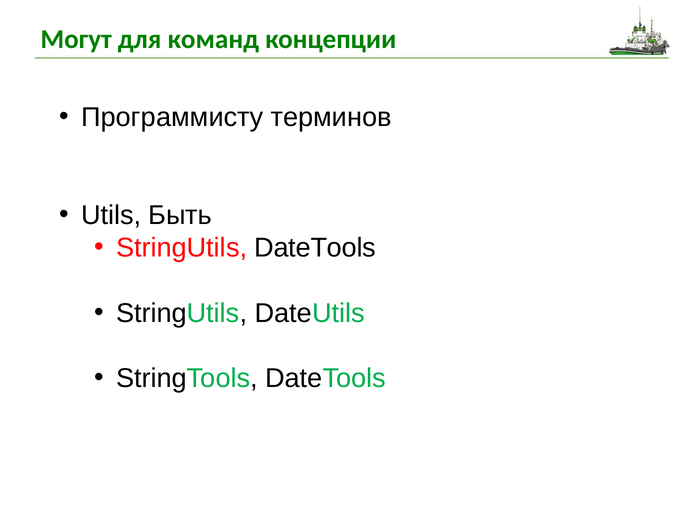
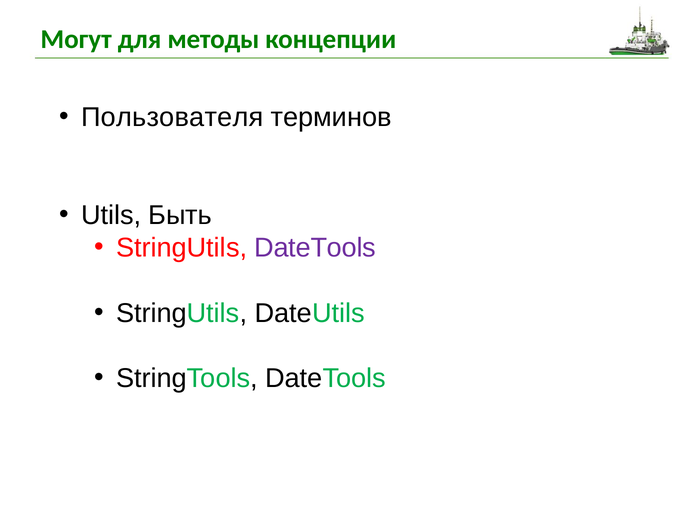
команд: команд -> методы (213, 40)
Программисту: Программисту -> Пользователя (172, 117)
DateTools colour: black -> purple (315, 248)
